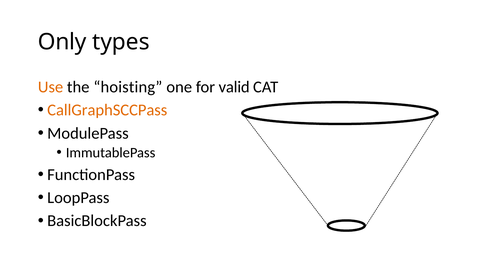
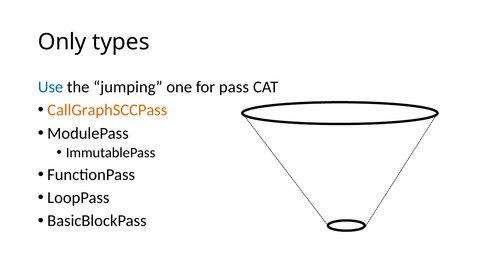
Use colour: orange -> blue (51, 87)
hoisting: hoisting -> jumping (128, 87)
valid: valid -> pass (234, 87)
